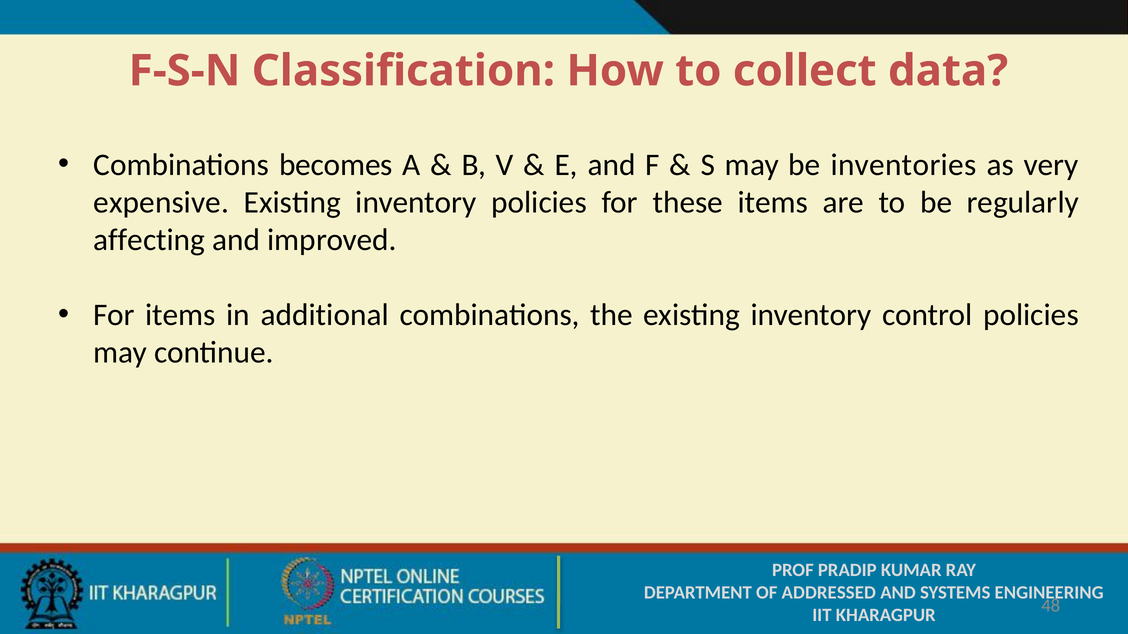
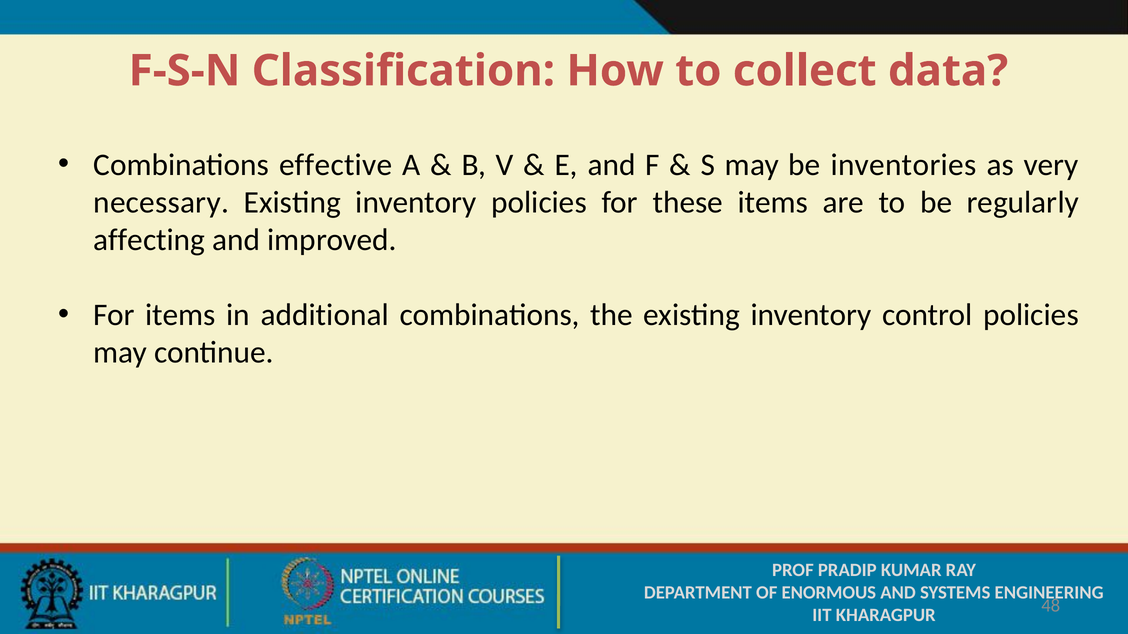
becomes: becomes -> effective (336, 165)
expensive: expensive -> necessary (161, 202)
ADDRESSED: ADDRESSED -> ENORMOUS (829, 593)
